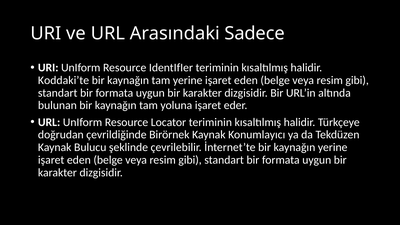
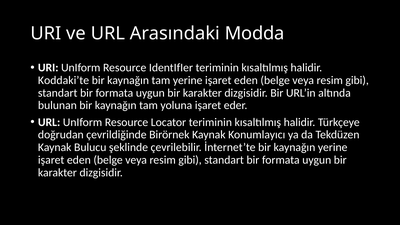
Sadece: Sadece -> Modda (255, 34)
